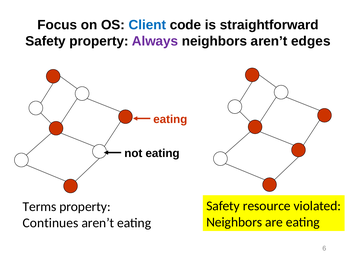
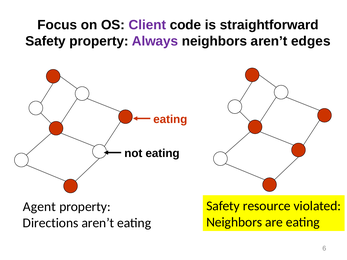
Client colour: blue -> purple (147, 25)
Terms: Terms -> Agent (39, 207)
Continues: Continues -> Directions (51, 223)
